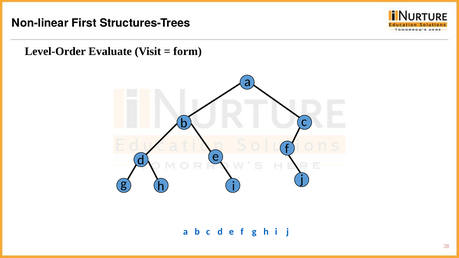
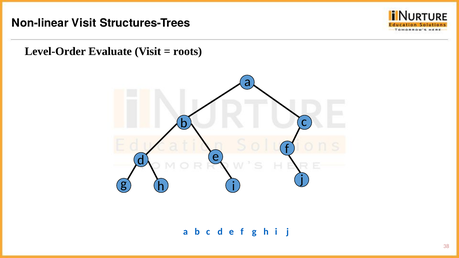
Non-linear First: First -> Visit (84, 23)
form: form -> roots (188, 52)
